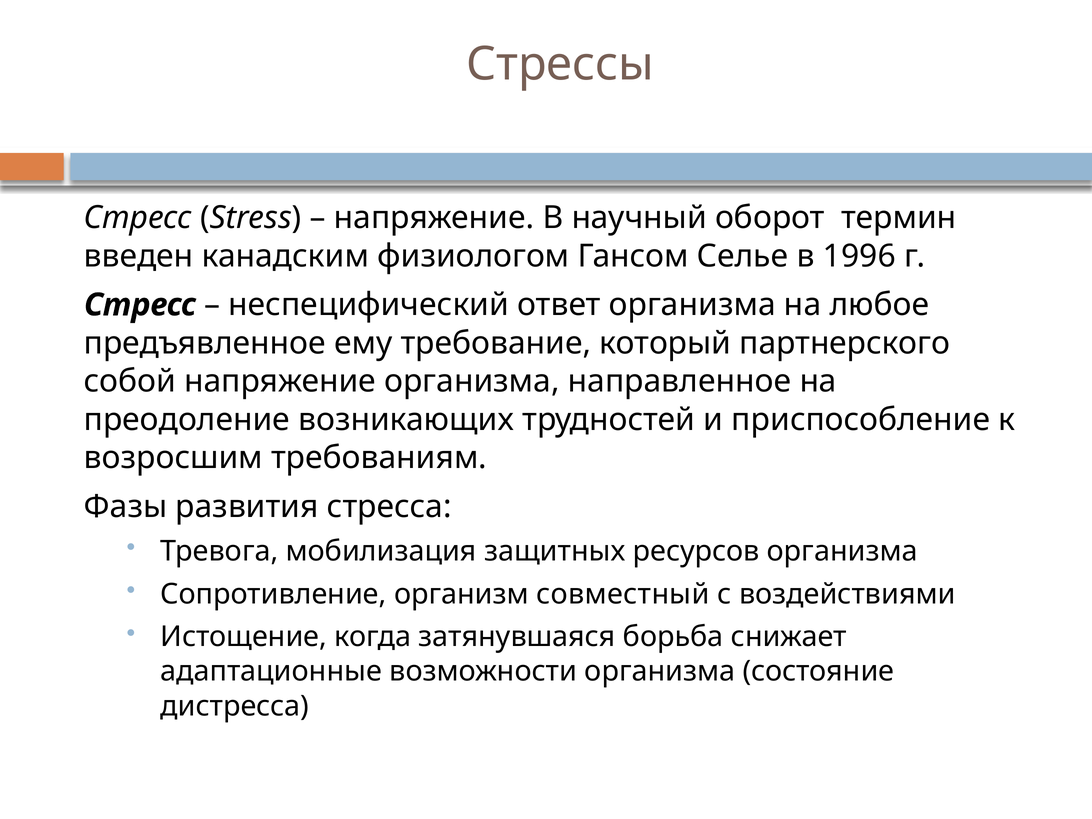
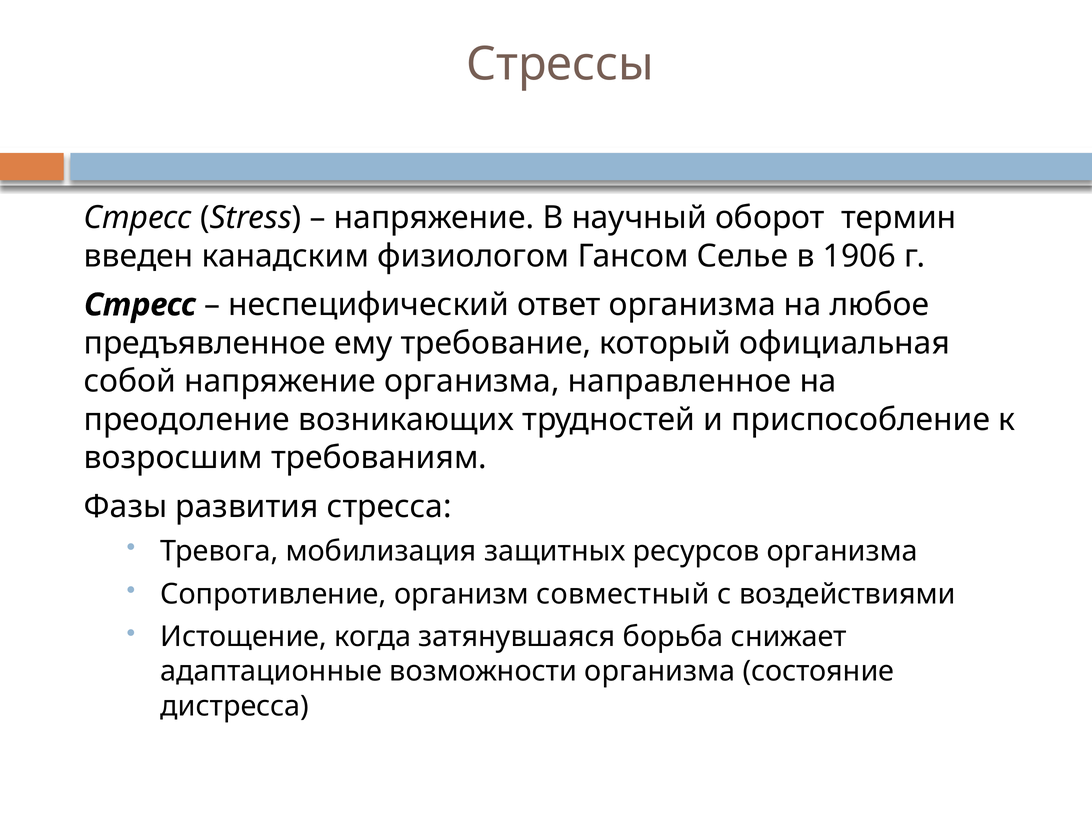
1996: 1996 -> 1906 (859, 256)
партнерского: партнерского -> официальная (845, 343)
